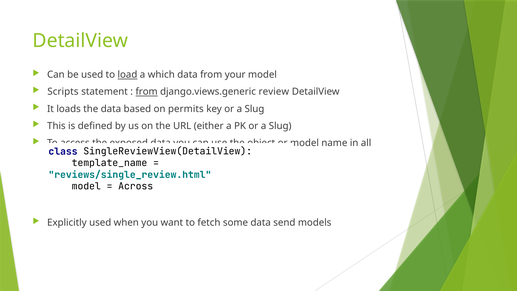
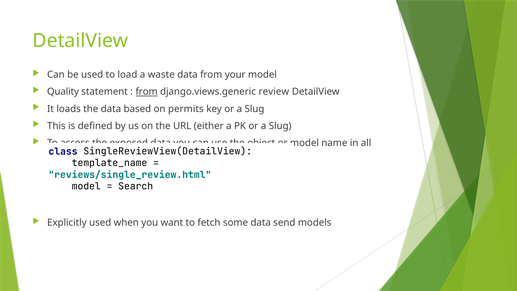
load underline: present -> none (127, 75)
which: which -> waste (161, 75)
Scripts: Scripts -> Quality (63, 92)
Across: Across -> Search (136, 186)
